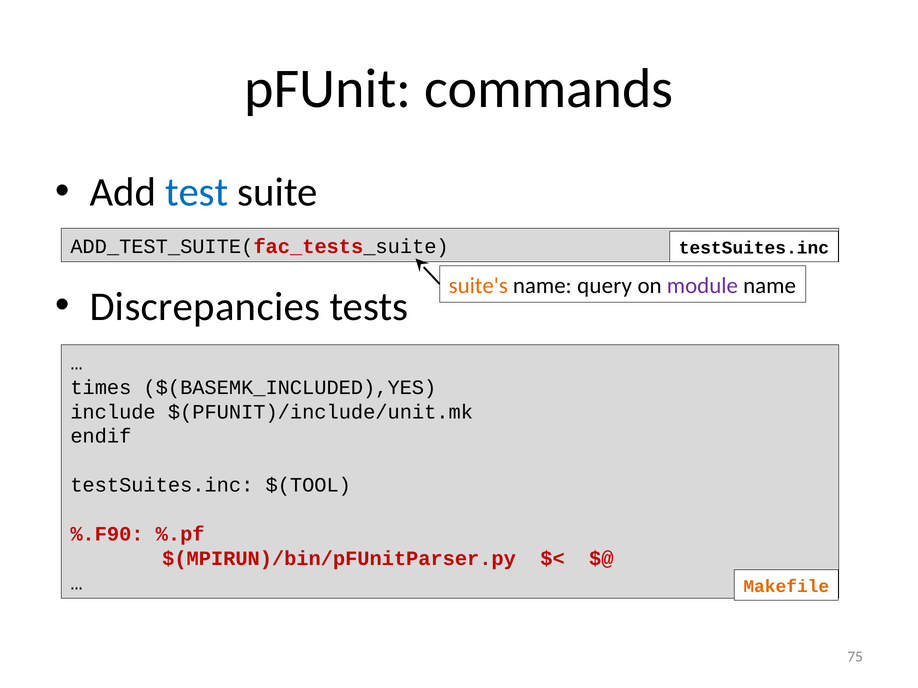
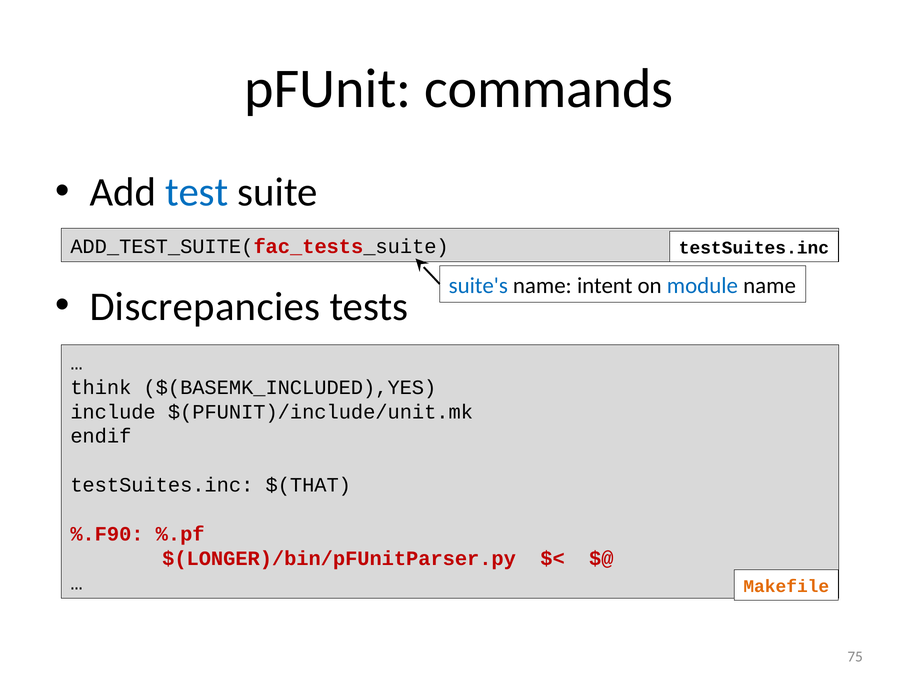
suite's colour: orange -> blue (478, 286)
query: query -> intent (605, 286)
module colour: purple -> blue (702, 286)
times: times -> think (101, 388)
$(TOOL: $(TOOL -> $(THAT (308, 485)
$(MPIRUN)/bin/pFUnitParser.py: $(MPIRUN)/bin/pFUnitParser.py -> $(LONGER)/bin/pFUnitParser.py (339, 559)
